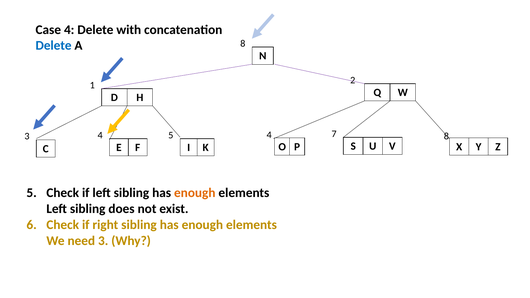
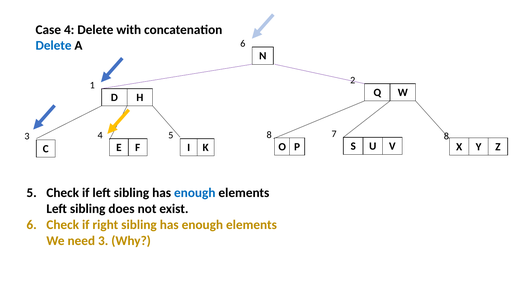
A 8: 8 -> 6 (243, 43)
5 4: 4 -> 8 (269, 135)
enough colour: orange -> blue (195, 193)
